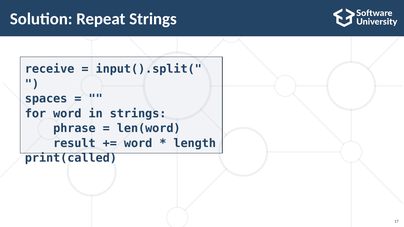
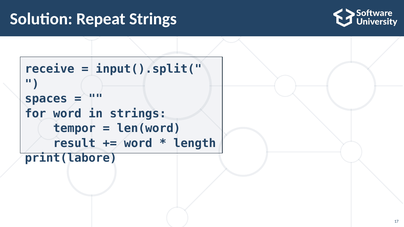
phrase: phrase -> tempor (74, 129)
print(called: print(called -> print(labore (71, 158)
